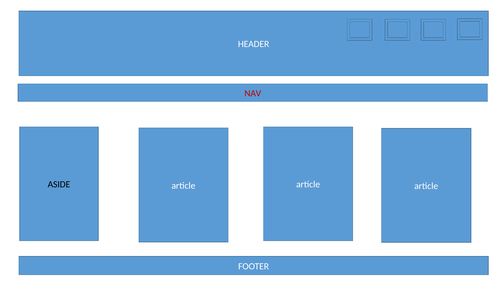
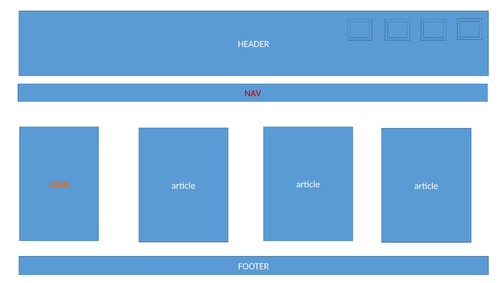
ASIDE colour: black -> orange (59, 185)
